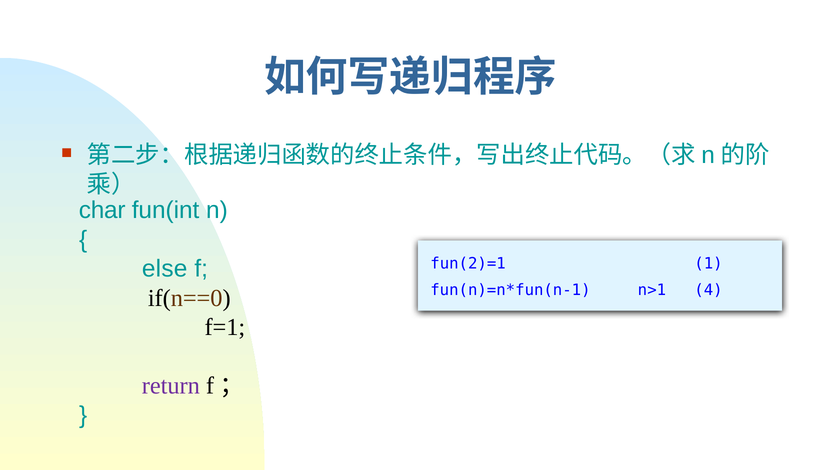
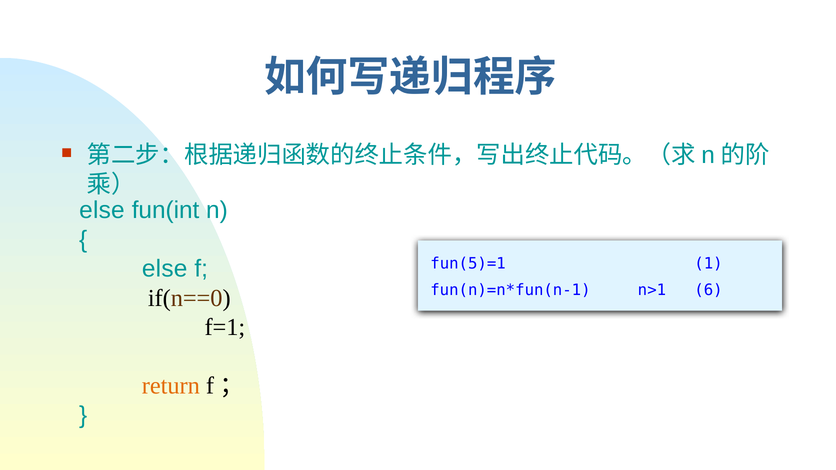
char: char -> else (102, 210)
fun(2)=1: fun(2)=1 -> fun(5)=1 (468, 264)
4: 4 -> 6 (709, 290)
return colour: purple -> orange (171, 386)
